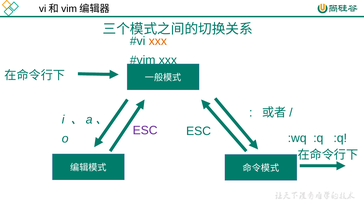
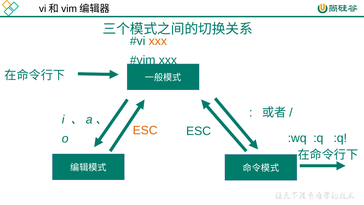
ESC colour: purple -> orange (145, 130)
